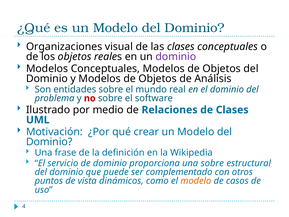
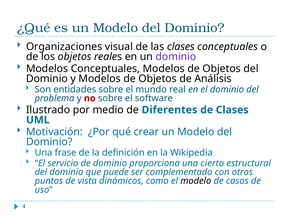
Relaciones: Relaciones -> Diferentes (170, 110)
una sobre: sobre -> cierto (212, 163)
modelo colour: orange -> black (196, 181)
